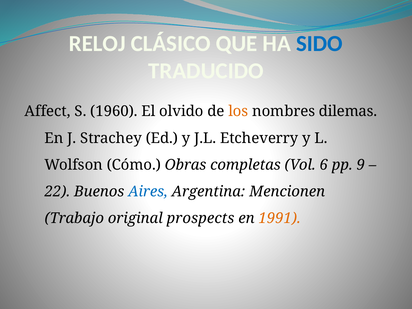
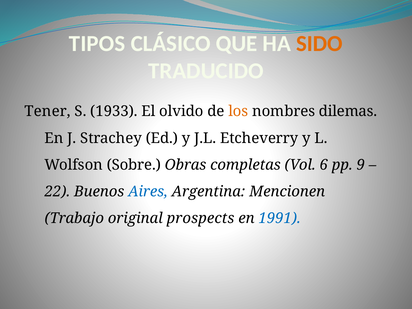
RELOJ: RELOJ -> TIPOS (97, 44)
SIDO colour: blue -> orange (319, 44)
Affect: Affect -> Tener (48, 111)
1960: 1960 -> 1933 (114, 111)
Cómo: Cómo -> Sobre (134, 165)
1991 colour: orange -> blue (280, 218)
